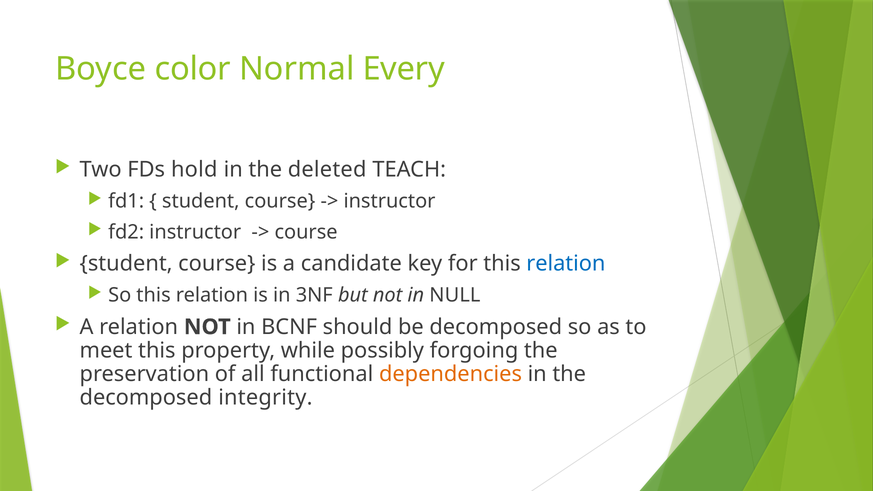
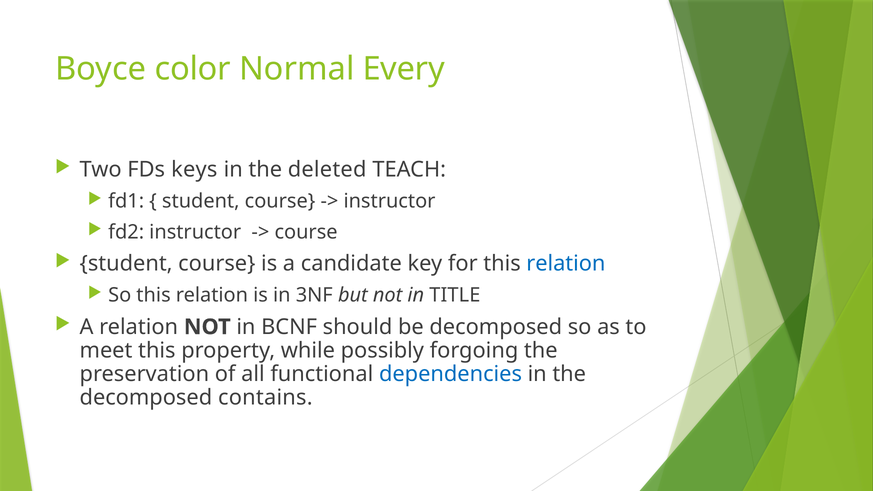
hold: hold -> keys (194, 170)
NULL: NULL -> TITLE (455, 295)
dependencies colour: orange -> blue (451, 374)
integrity: integrity -> contains (265, 398)
